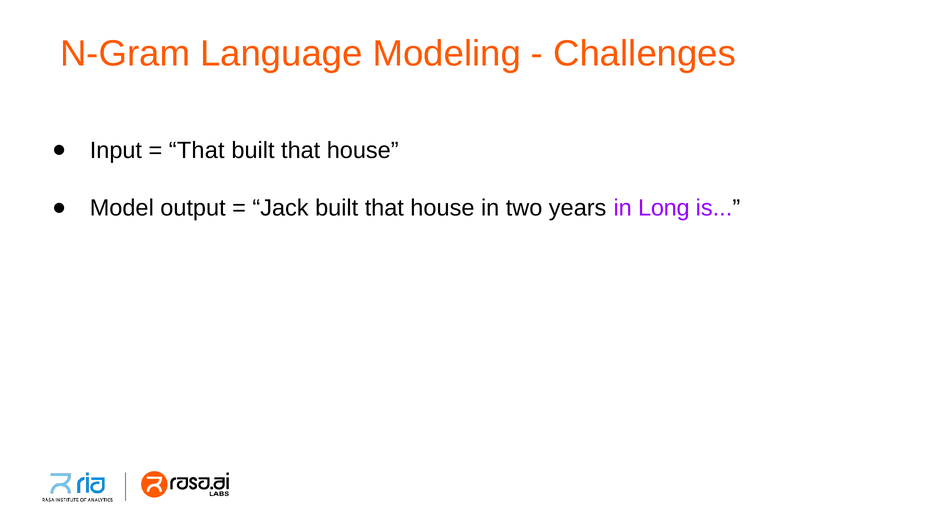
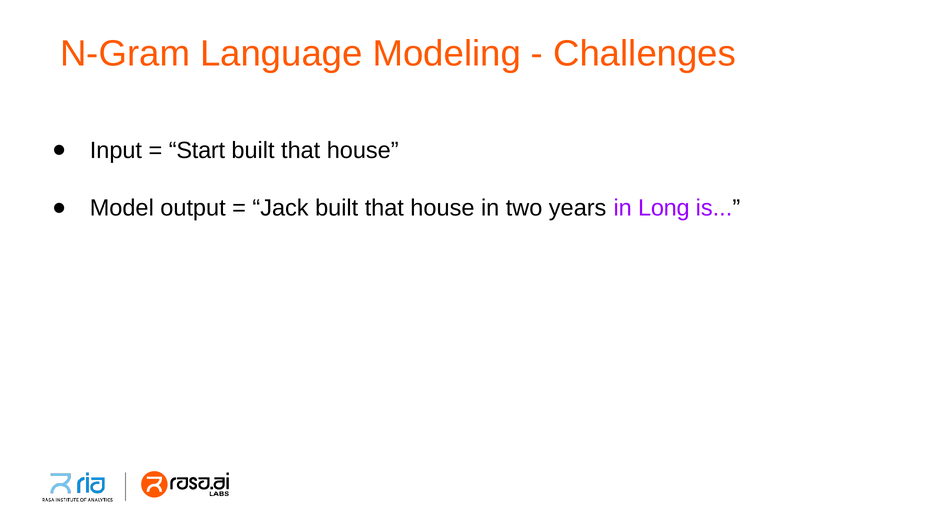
That: That -> Start (197, 151)
